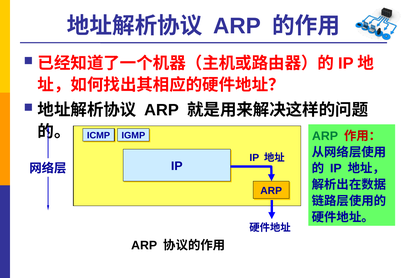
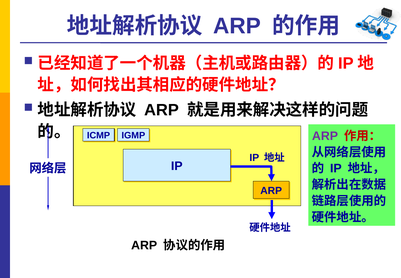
ARP colour: green -> purple (325, 136)
